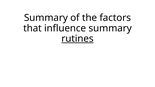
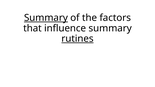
Summary underline: none -> present (46, 18)
